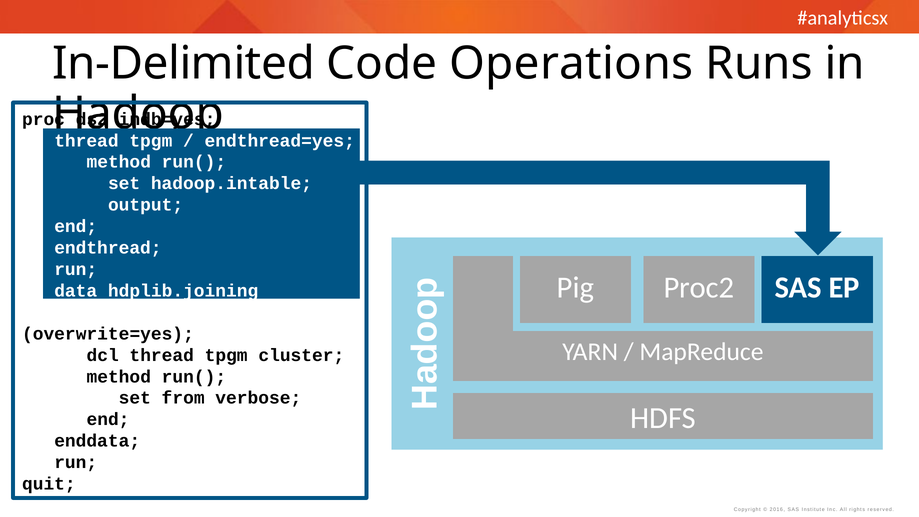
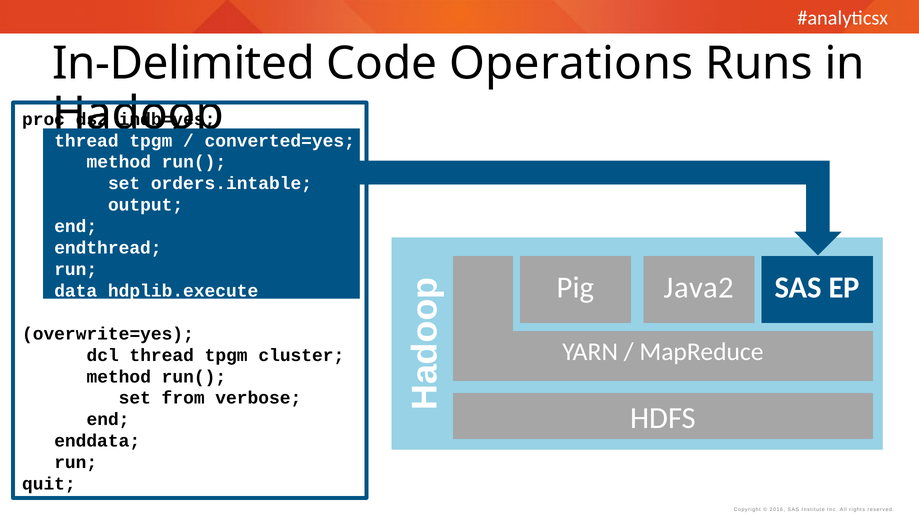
endthread=yes: endthread=yes -> converted=yes (280, 141)
hadoop.intable: hadoop.intable -> orders.intable (231, 184)
Proc2: Proc2 -> Java2 (699, 287)
hdplib.joining: hdplib.joining -> hdplib.execute (183, 291)
